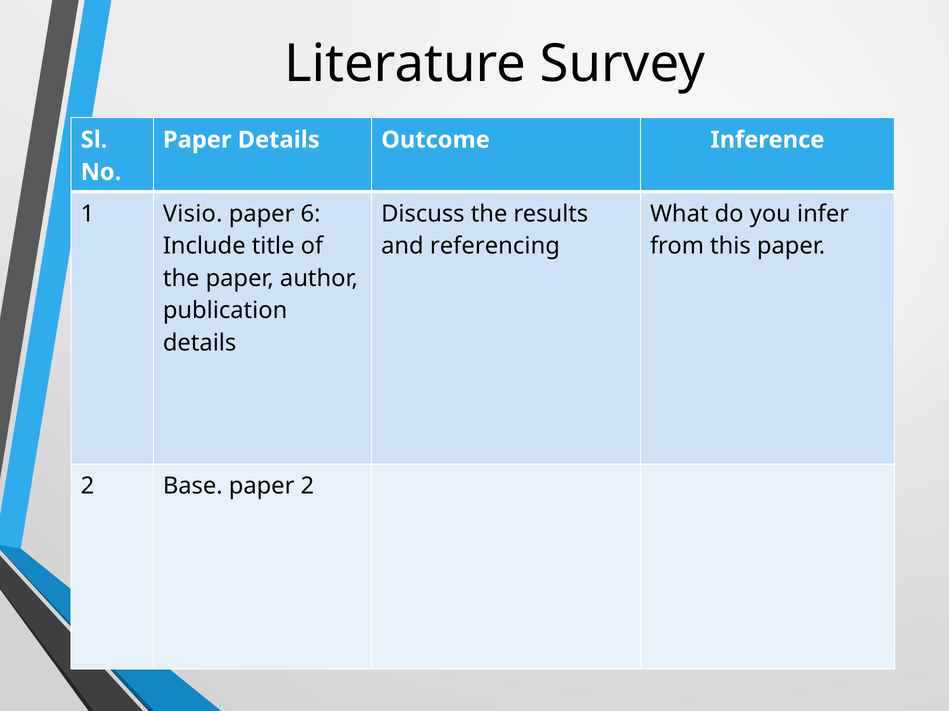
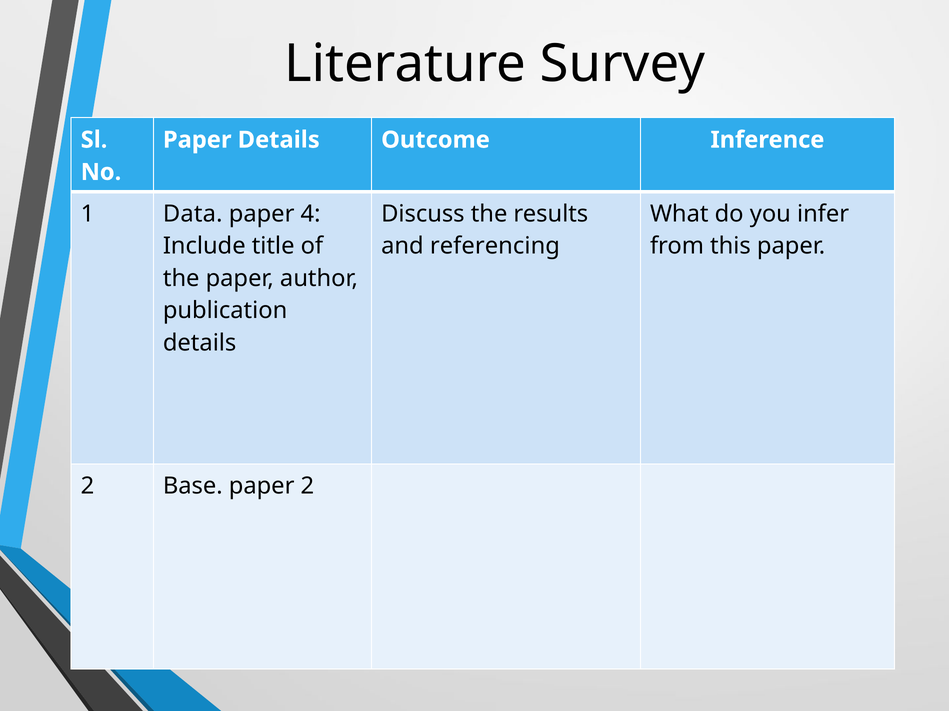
Visio: Visio -> Data (193, 214)
6: 6 -> 4 (311, 214)
